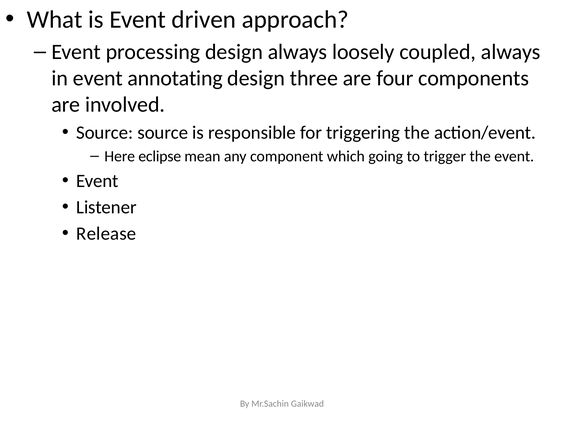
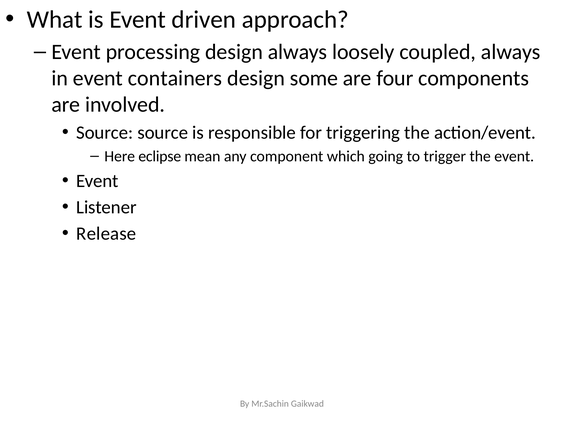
annotating: annotating -> containers (175, 78)
three: three -> some (314, 78)
